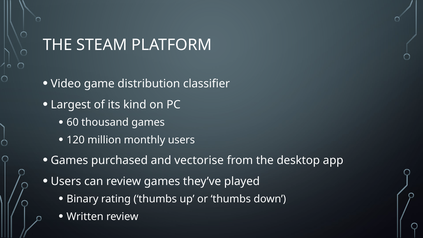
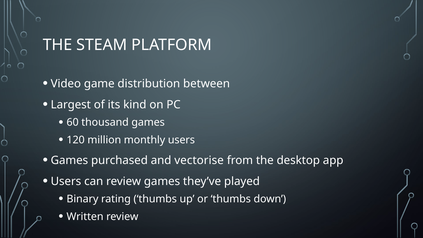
classifier: classifier -> between (207, 84)
